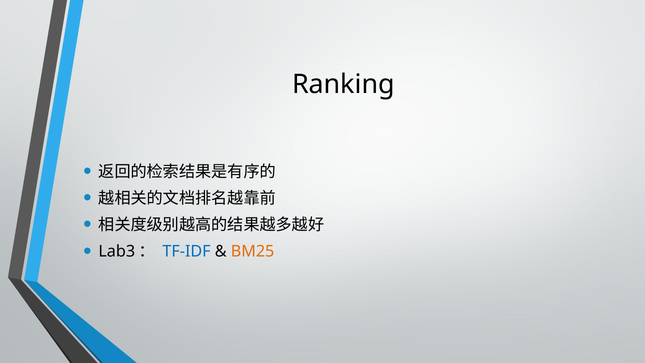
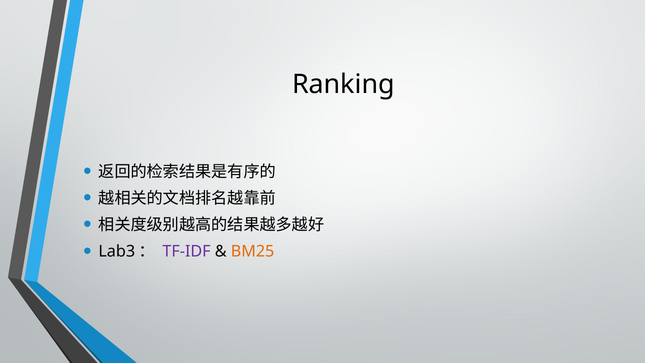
TF-IDF colour: blue -> purple (187, 251)
